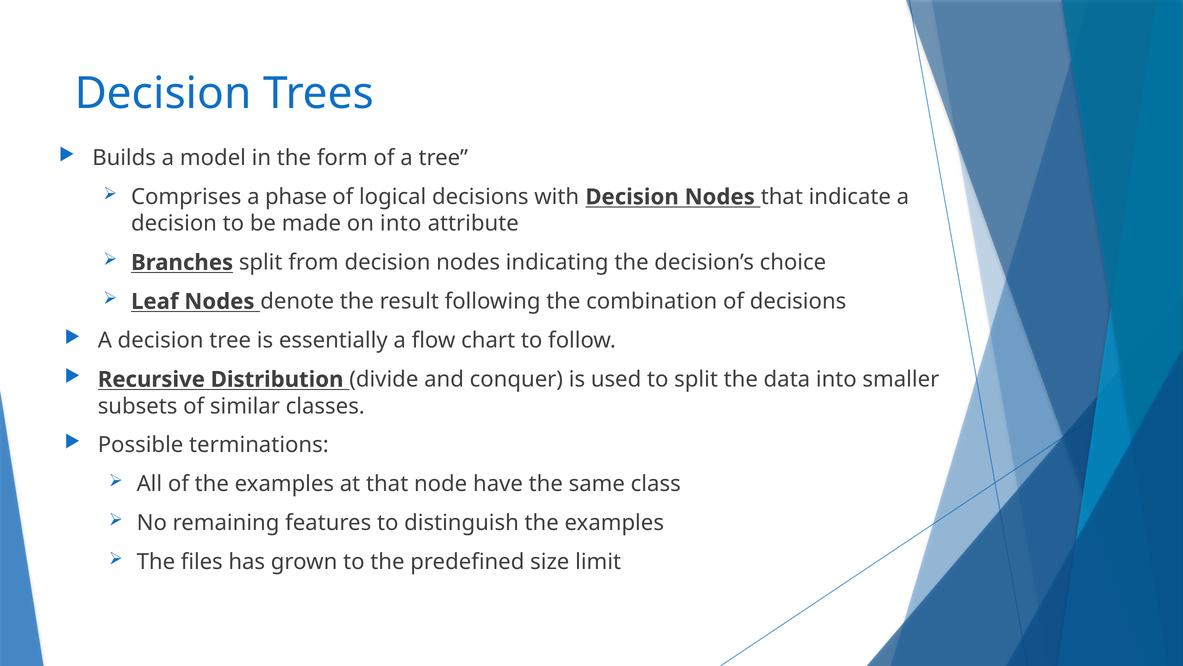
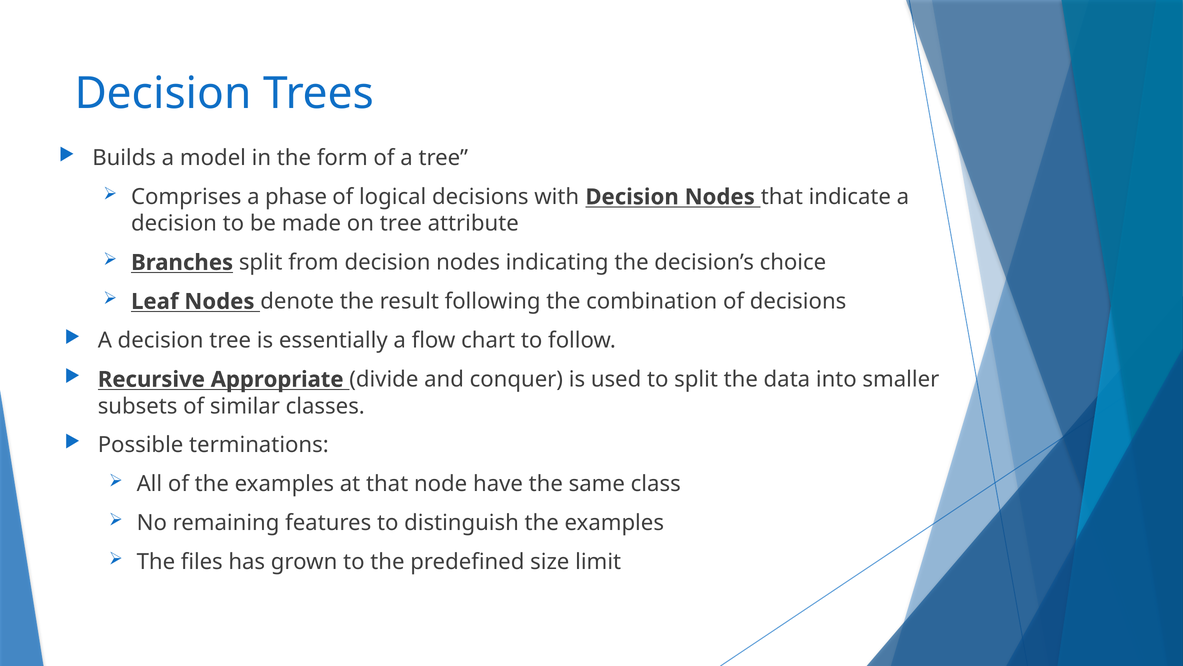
on into: into -> tree (401, 223)
Distribution: Distribution -> Appropriate (277, 379)
